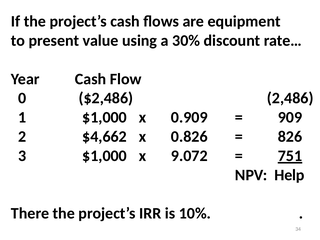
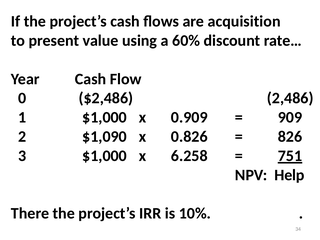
equipment: equipment -> acquisition (244, 21)
30%: 30% -> 60% (186, 41)
$4,662: $4,662 -> $1,090 (105, 137)
9.072: 9.072 -> 6.258 (189, 156)
